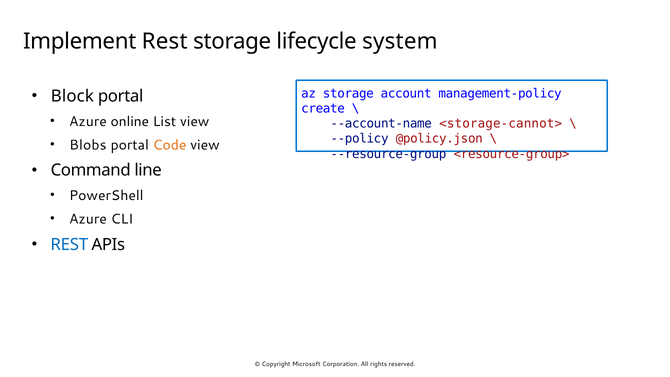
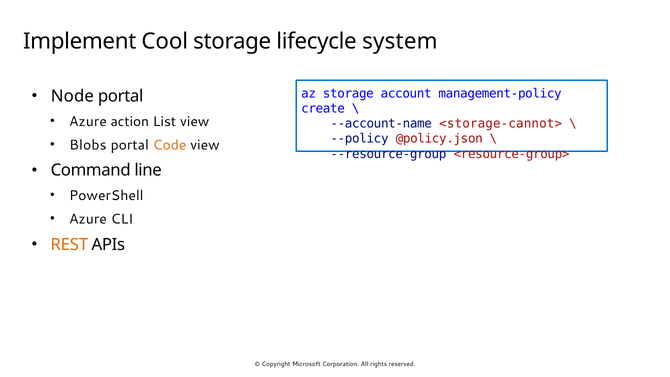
Implement Rest: Rest -> Cool (165, 41)
Block: Block -> Node (72, 96)
online: online -> action (130, 121)
REST colour: blue -> orange (69, 244)
